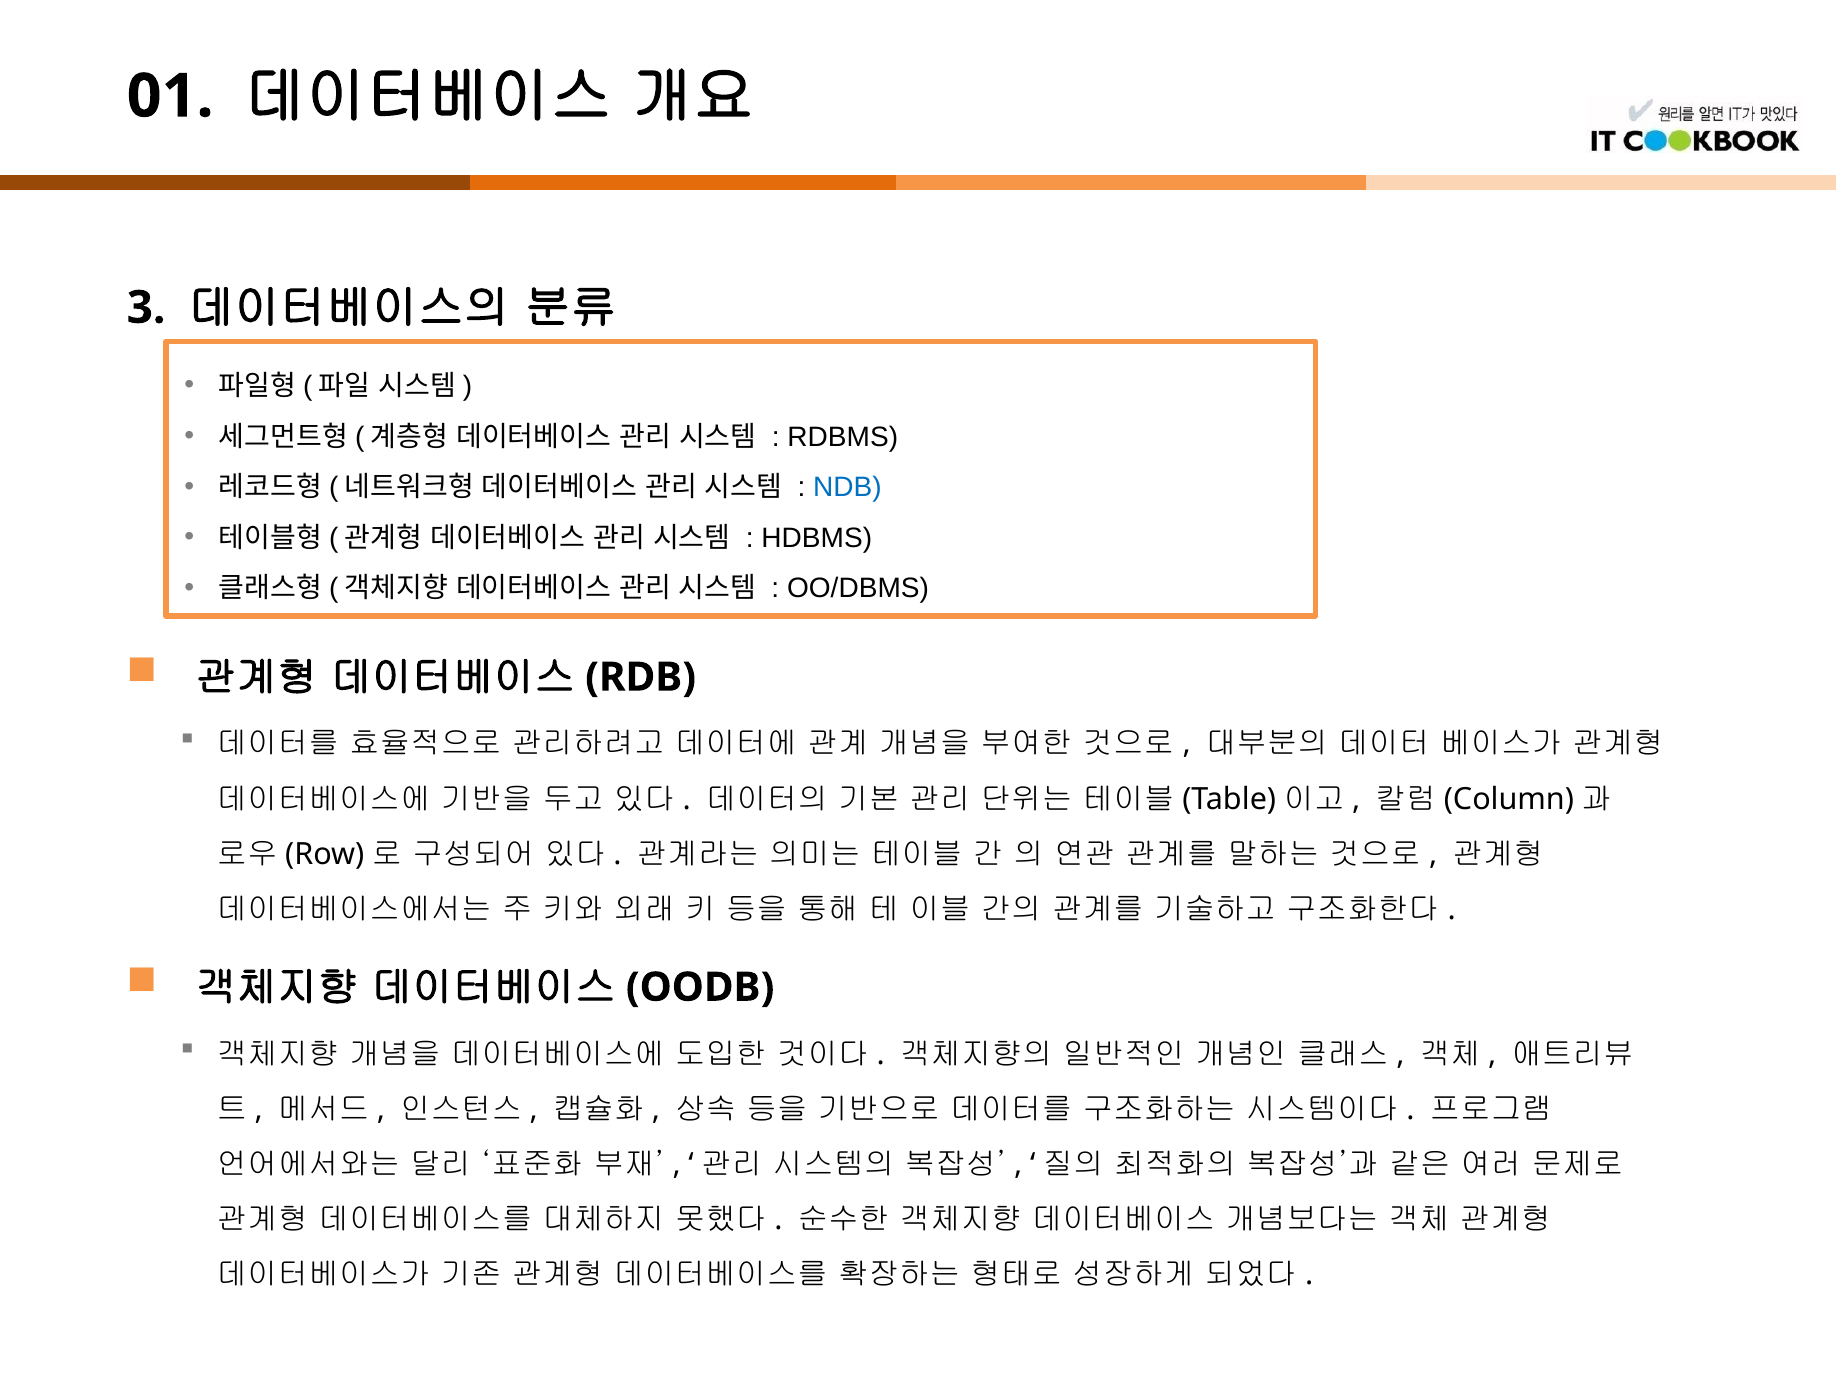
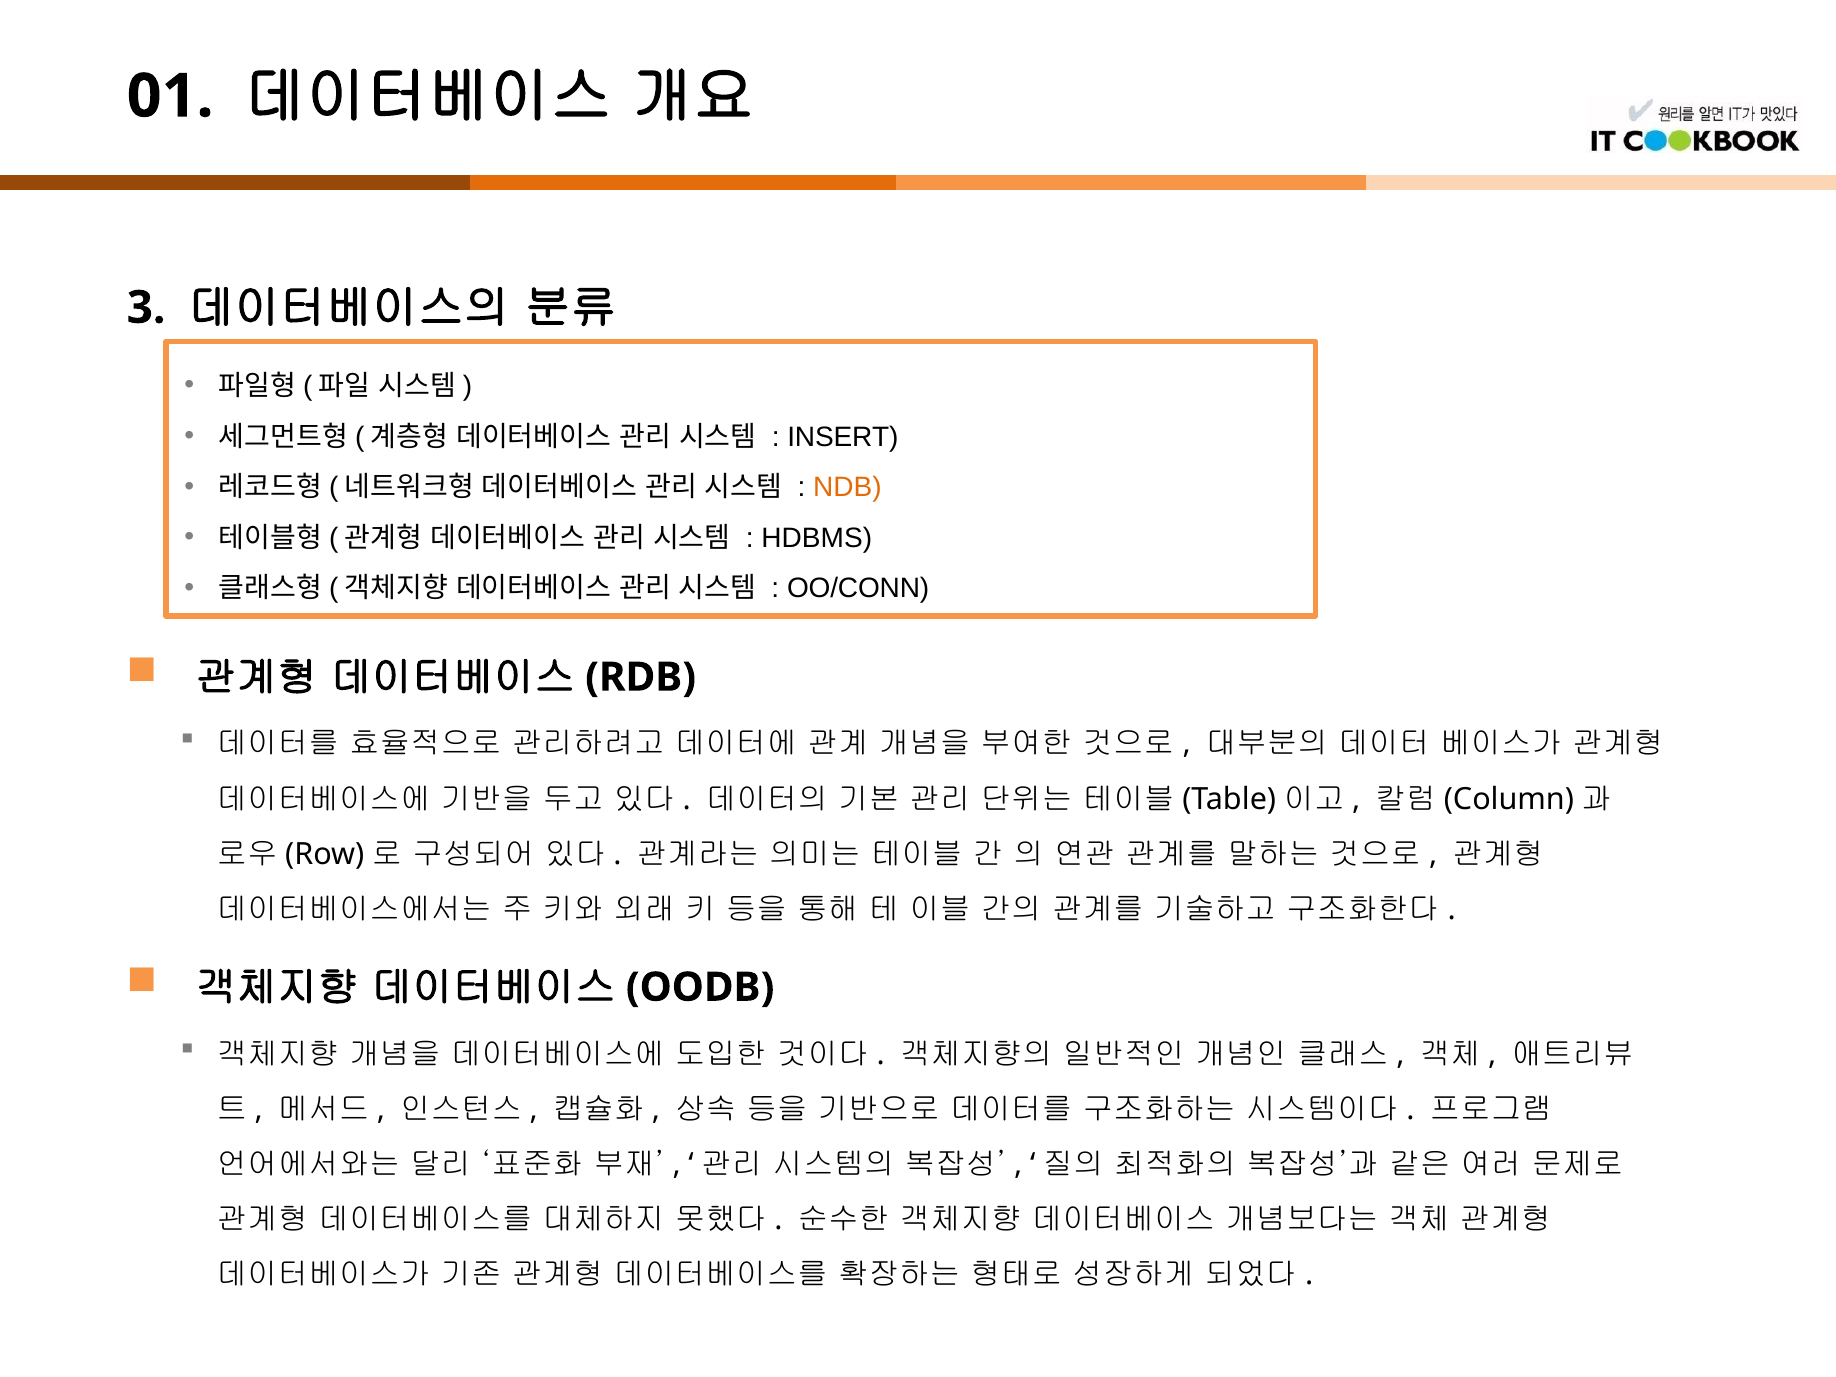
RDBMS: RDBMS -> INSERT (843, 437)
NDB colour: blue -> orange (847, 487)
OO/DBMS: OO/DBMS -> OO/CONN (858, 589)
